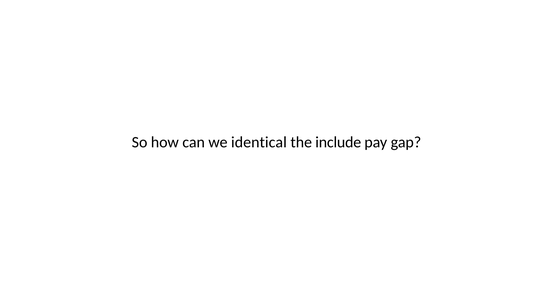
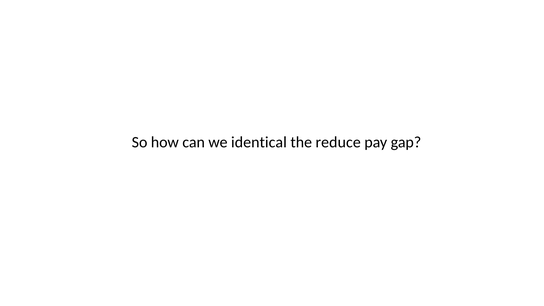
include: include -> reduce (338, 142)
